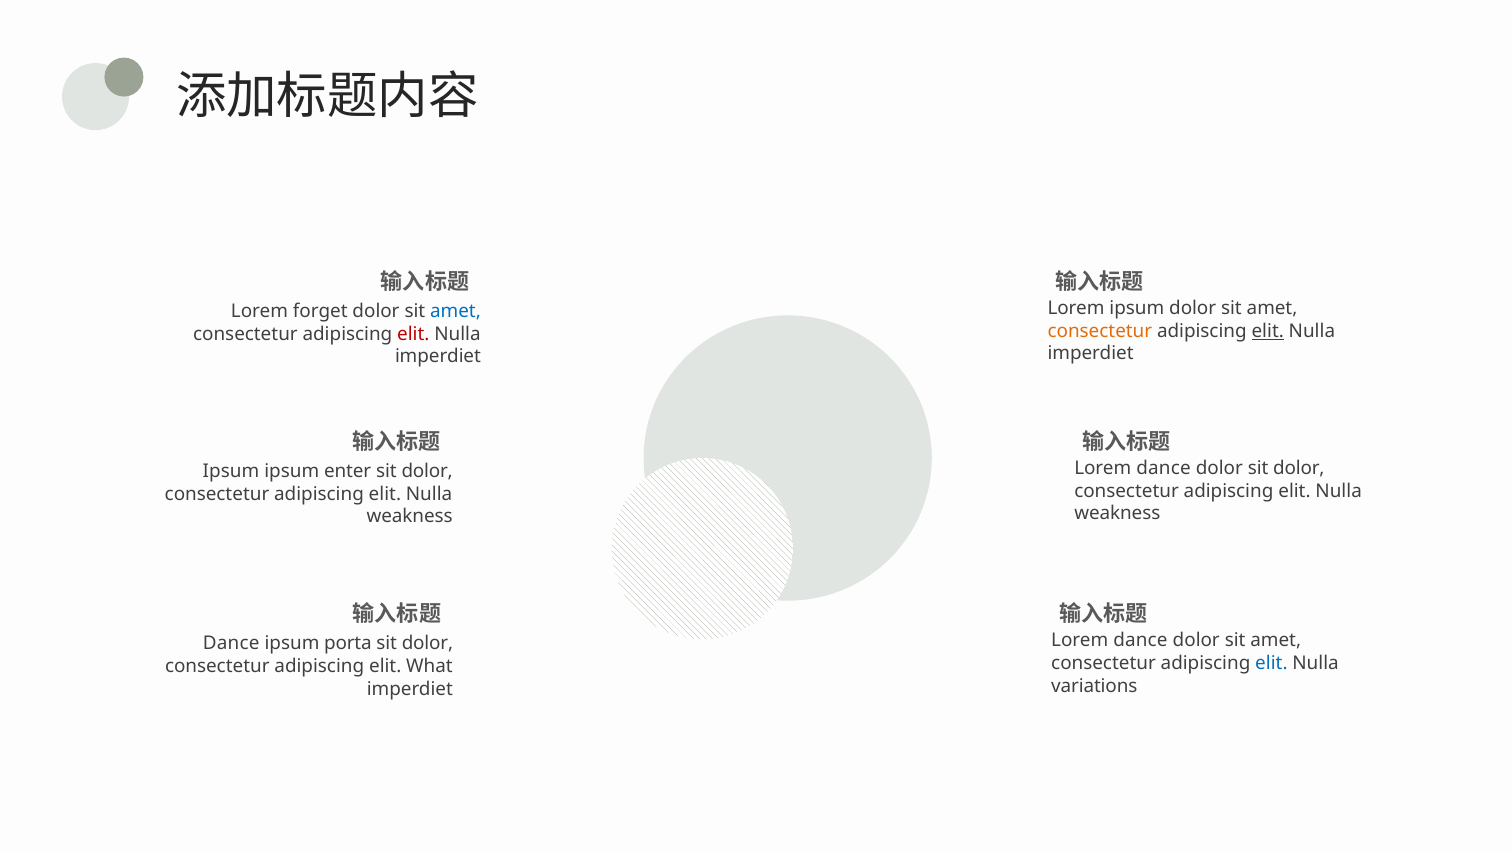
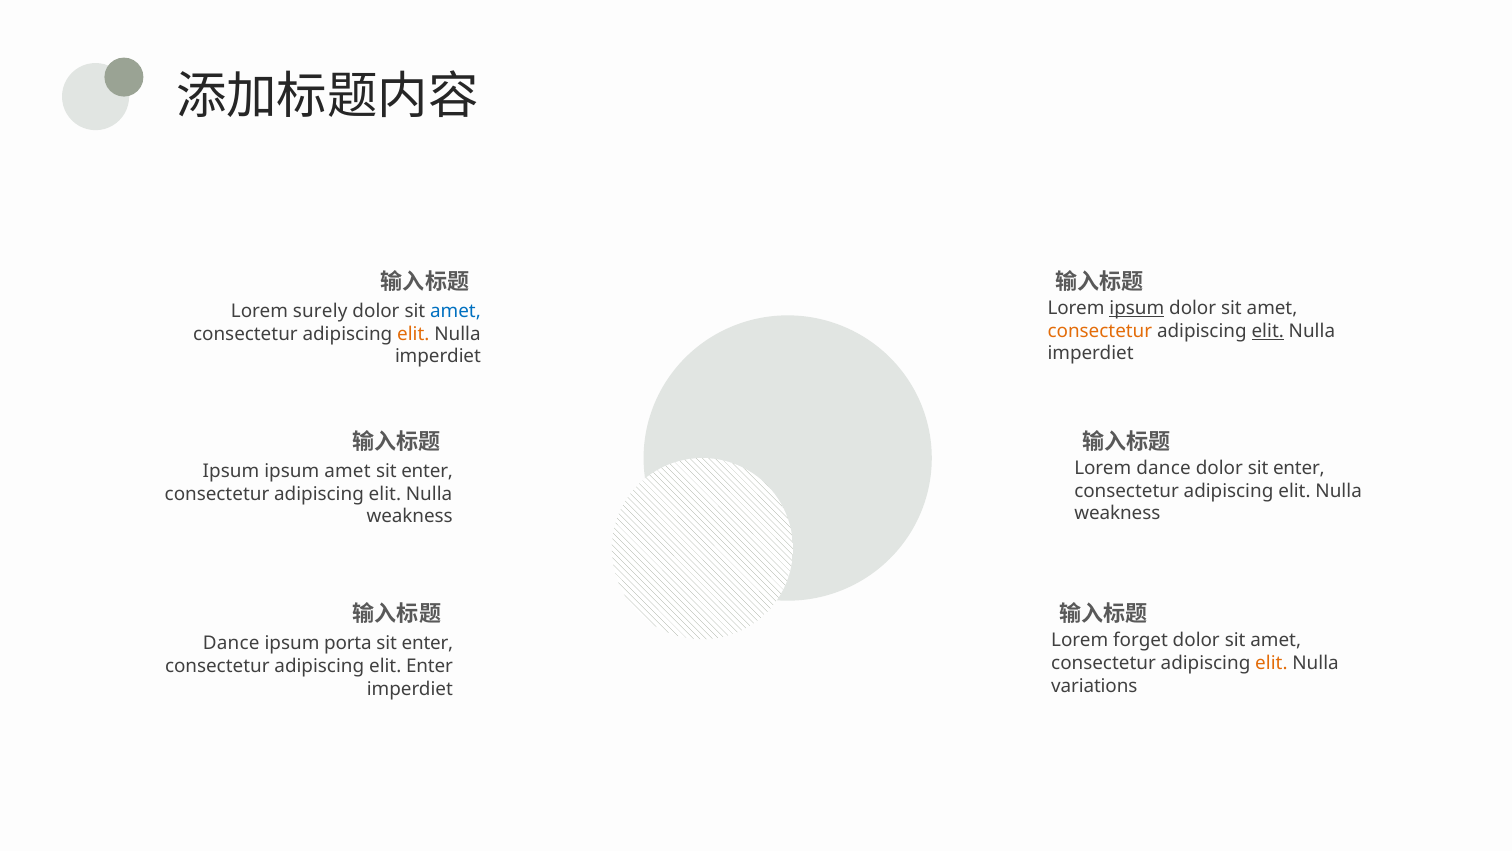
ipsum underline: none -> present (1137, 308)
forget: forget -> surely (320, 311)
elit colour: red -> orange (413, 334)
dolor sit dolor: dolor -> enter (1299, 468)
ipsum enter: enter -> amet (347, 471)
dolor: dolor -> enter (427, 471)
dance: dance -> forget (1141, 640)
dolor: dolor -> enter (427, 643)
elit colour: blue -> orange (1271, 663)
elit What: What -> Enter (429, 666)
